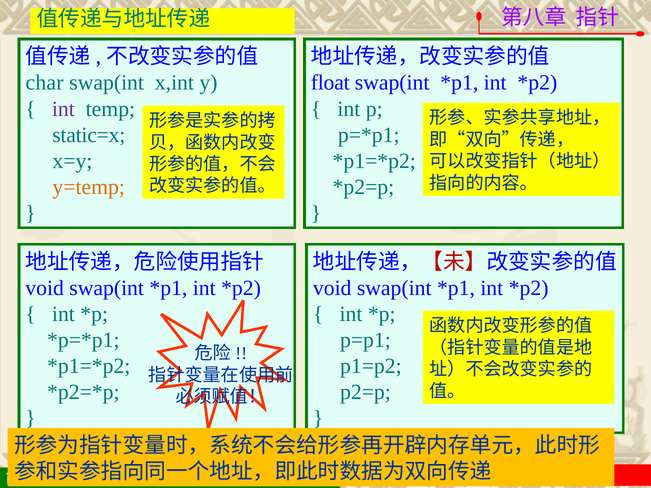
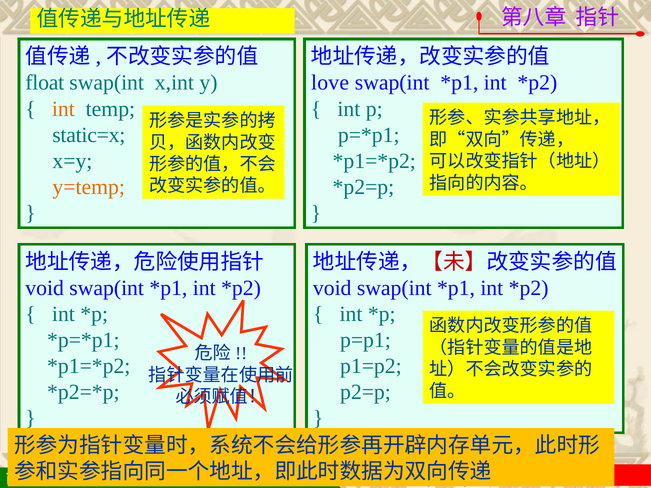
char: char -> float (45, 83)
float: float -> love (330, 83)
int colour: purple -> orange (63, 109)
